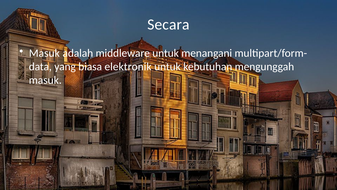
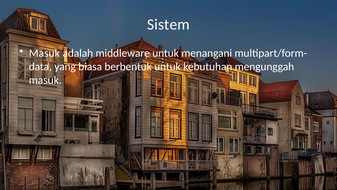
Secara: Secara -> Sistem (168, 24)
elektronik: elektronik -> berbentuk (128, 66)
